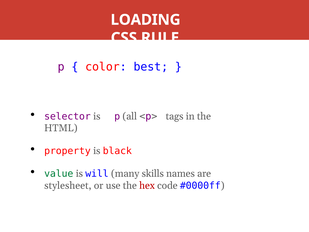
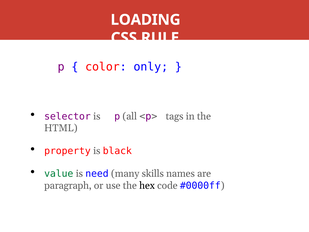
best: best -> only (151, 67)
will: will -> need (97, 173)
stylesheet: stylesheet -> paragraph (68, 185)
hex colour: red -> black (147, 185)
